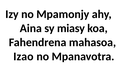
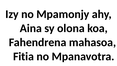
miasy: miasy -> olona (71, 28)
Izao: Izao -> Fitia (23, 56)
